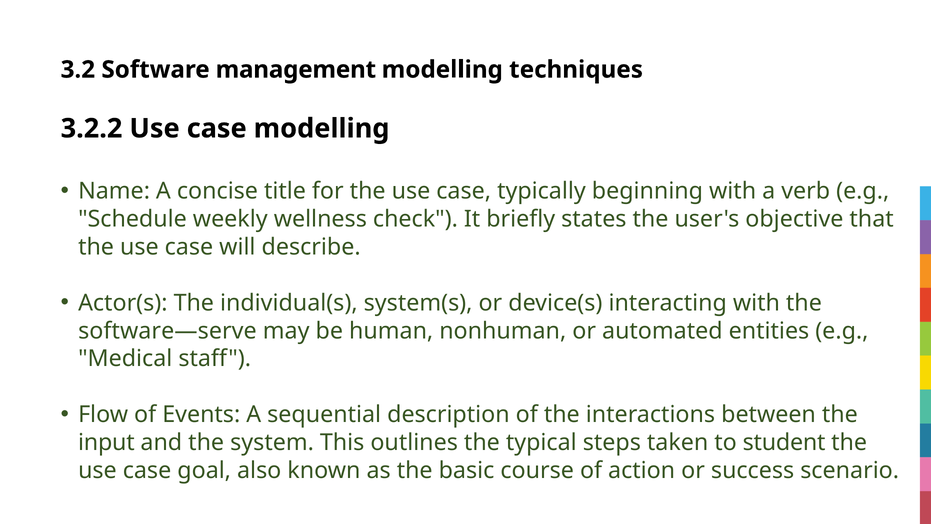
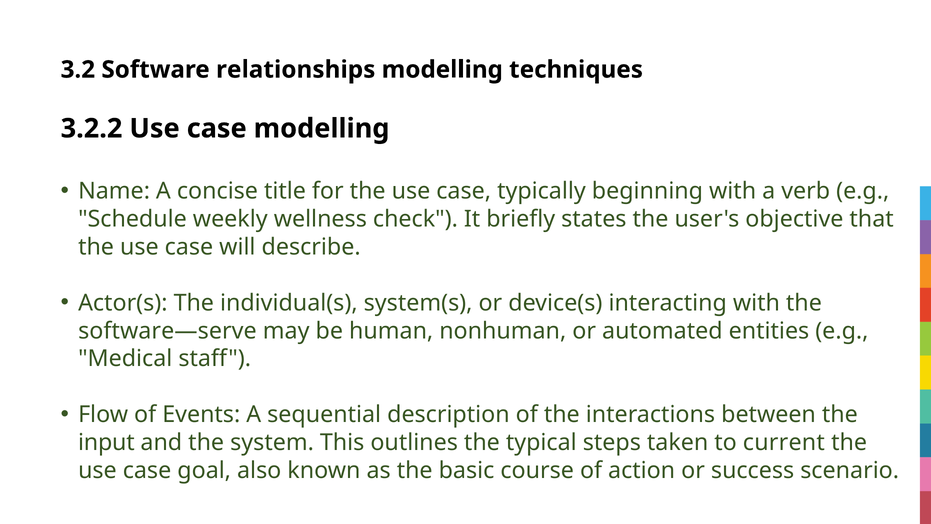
management: management -> relationships (296, 70)
student: student -> current (784, 442)
